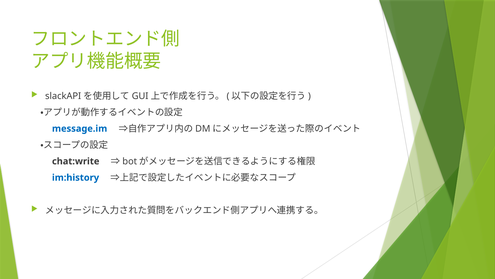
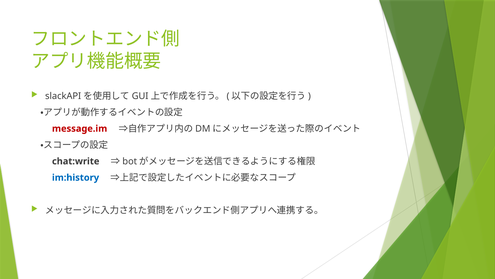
message.im colour: blue -> red (80, 128)
